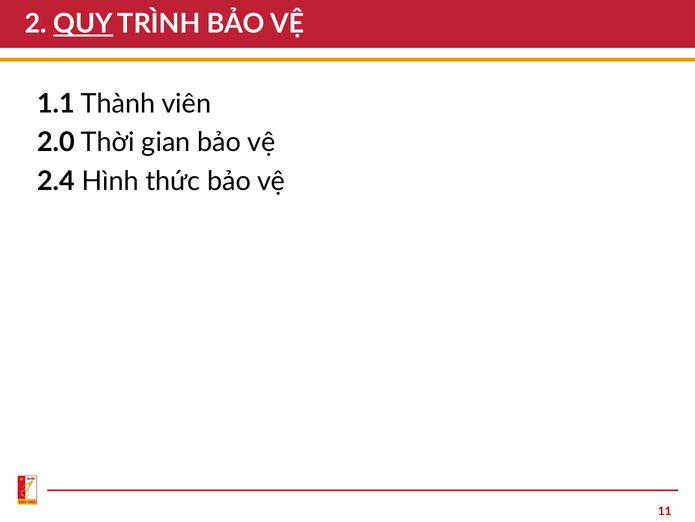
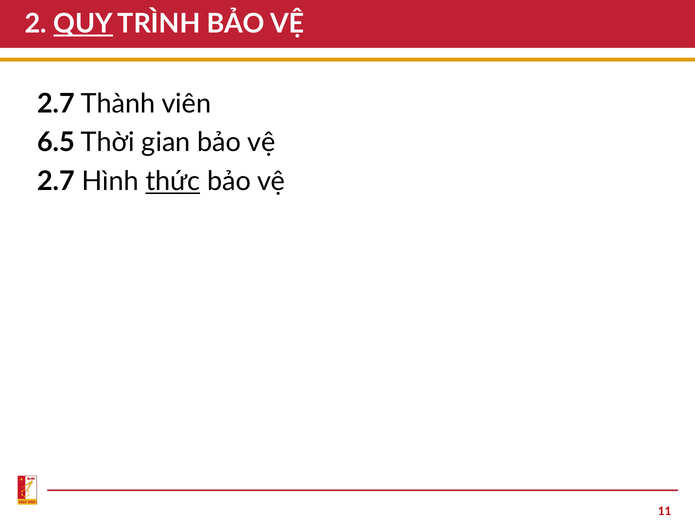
1.1: 1.1 -> 2.7 (56, 103)
2.0: 2.0 -> 6.5 (56, 142)
2.4: 2.4 -> 2.7 (56, 181)
thức underline: none -> present (173, 181)
